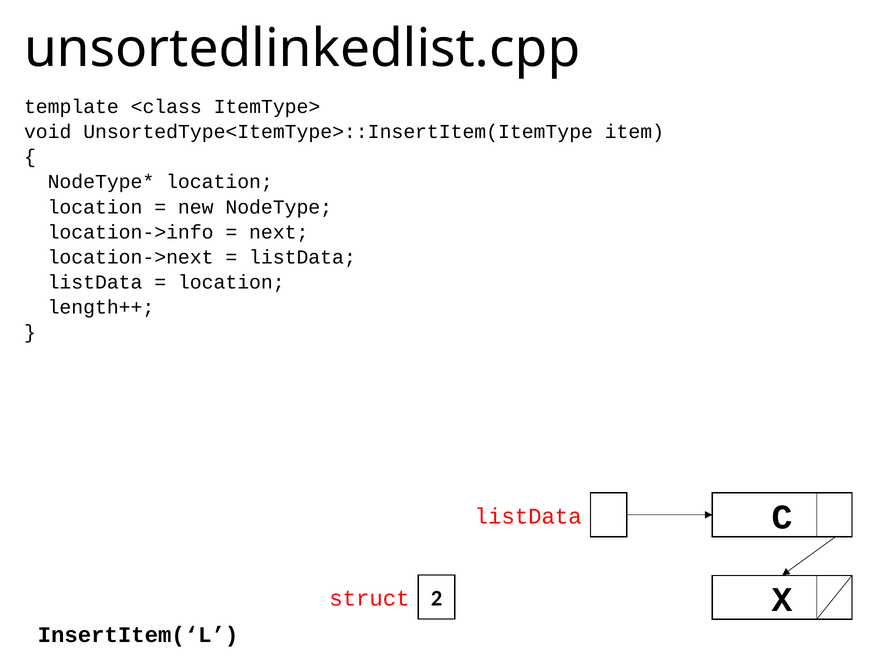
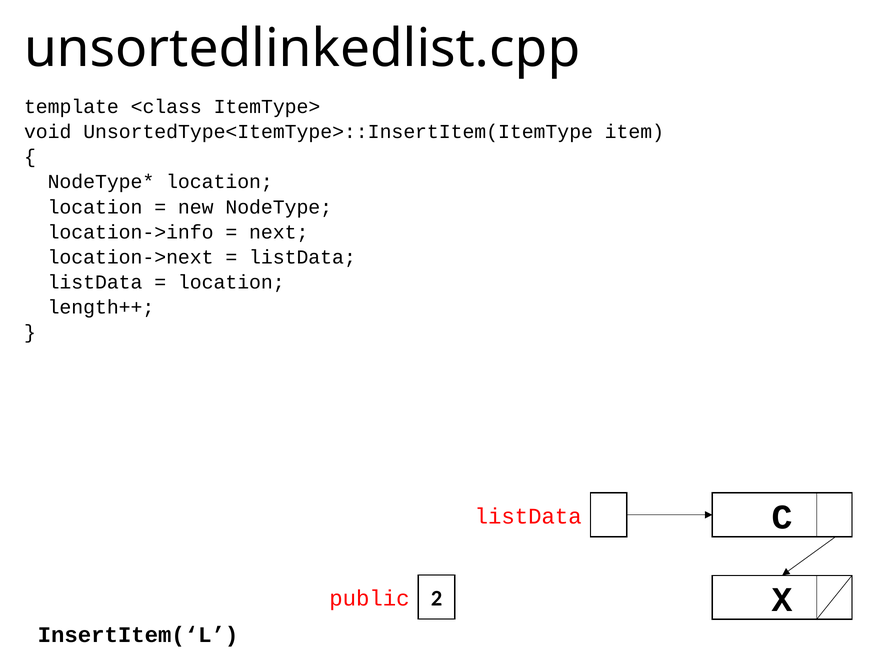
struct: struct -> public (369, 598)
